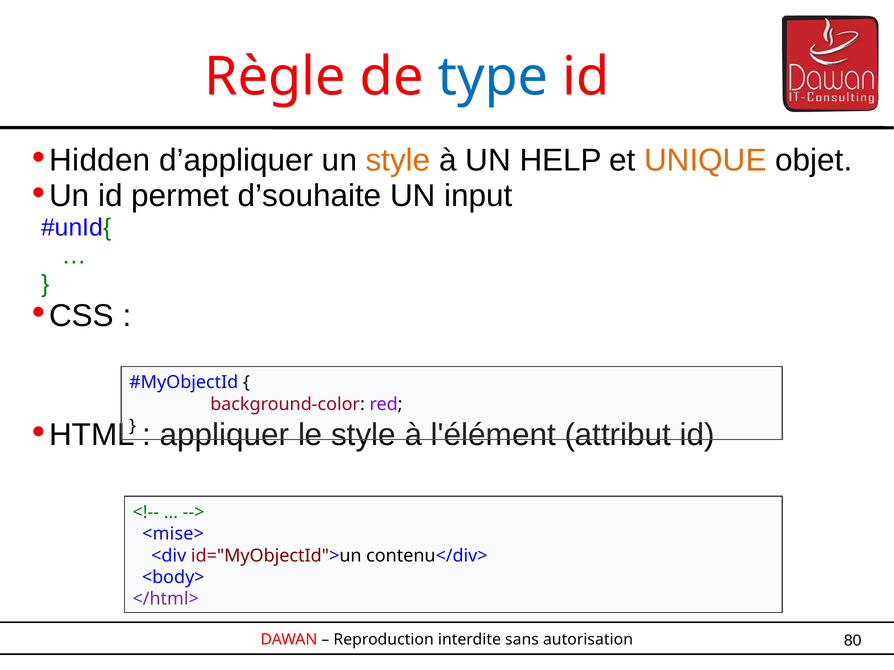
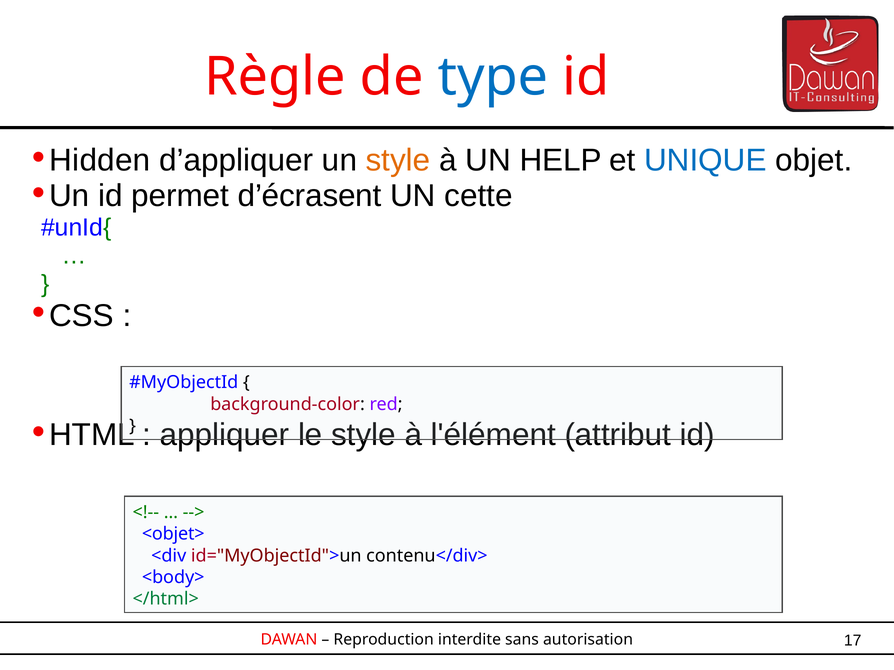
UNIQUE colour: orange -> blue (705, 160)
d’souhaite: d’souhaite -> d’écrasent (310, 196)
input: input -> cette (479, 196)
<mise>: <mise> -> <objet> (173, 534)
</html> colour: purple -> green (166, 599)
80: 80 -> 17 (853, 641)
